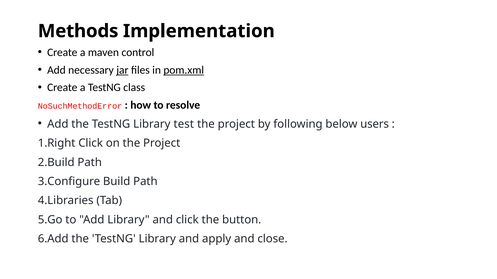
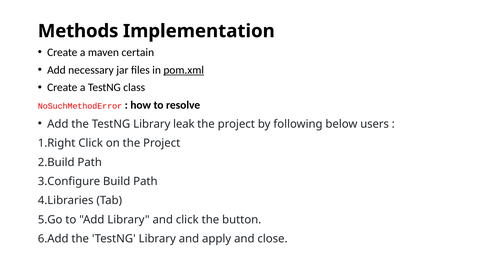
control: control -> certain (138, 52)
jar underline: present -> none (122, 70)
test: test -> leak (184, 124)
